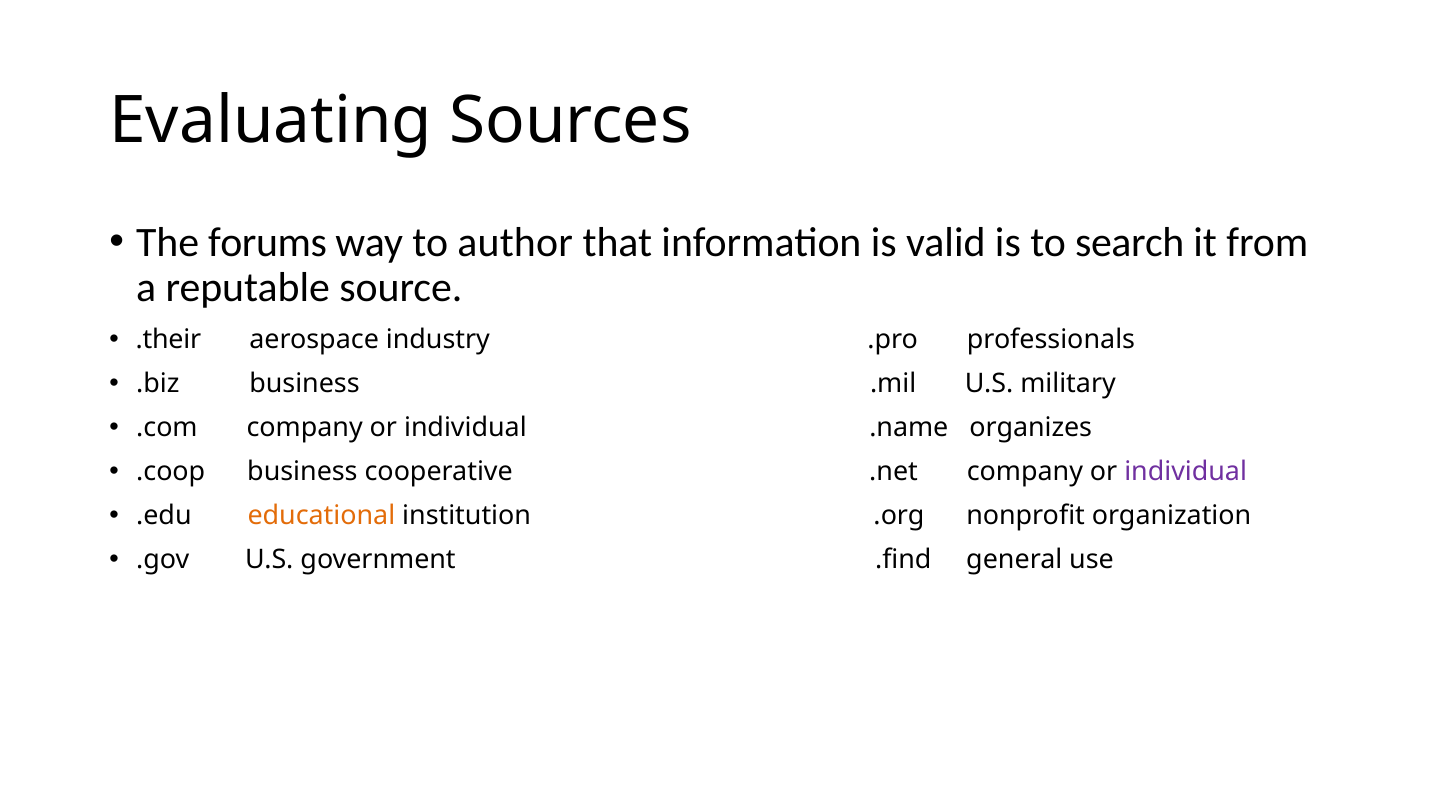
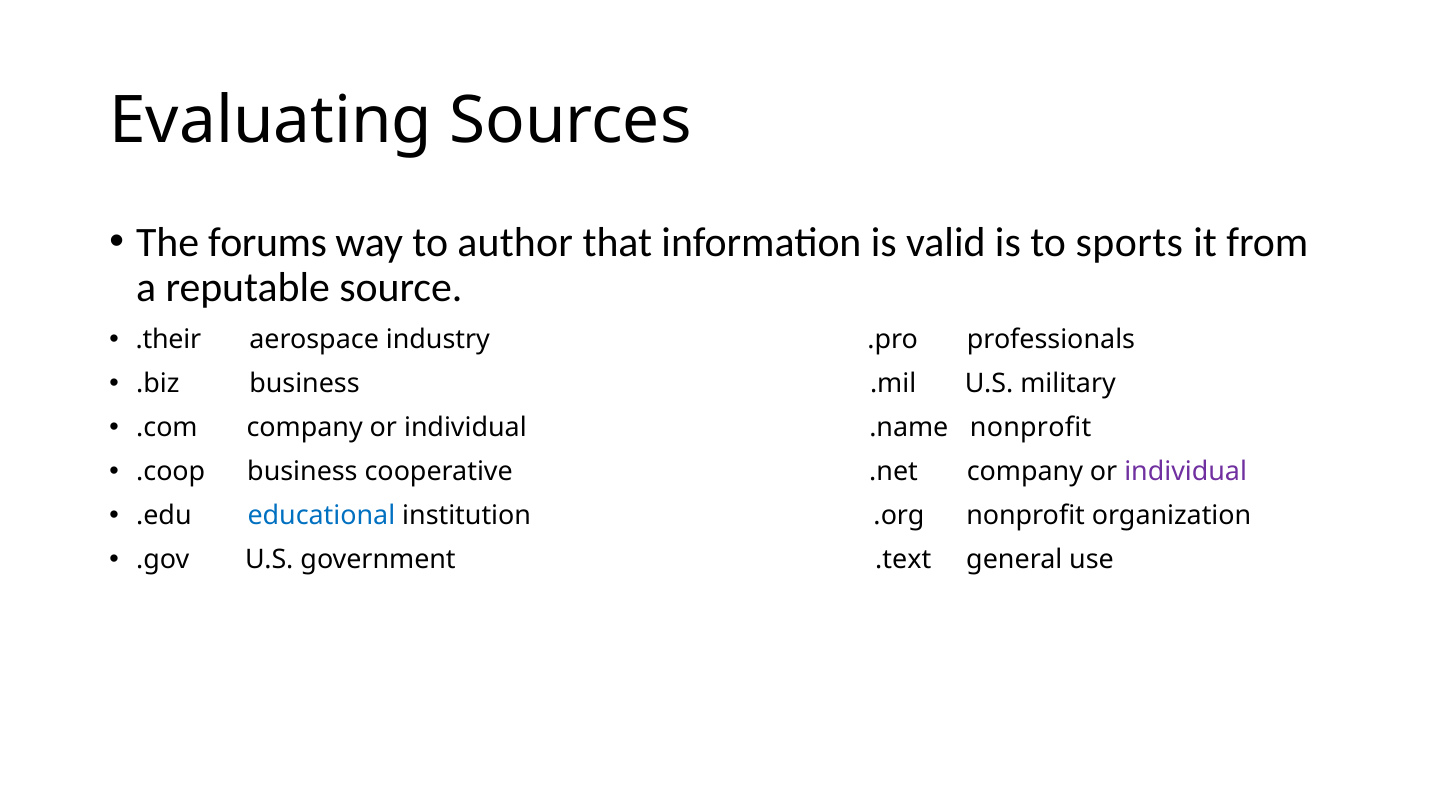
search: search -> sports (1129, 242)
.name organizes: organizes -> nonprofit (1031, 428)
educational colour: orange -> blue (321, 516)
.find: .find -> .text (903, 560)
